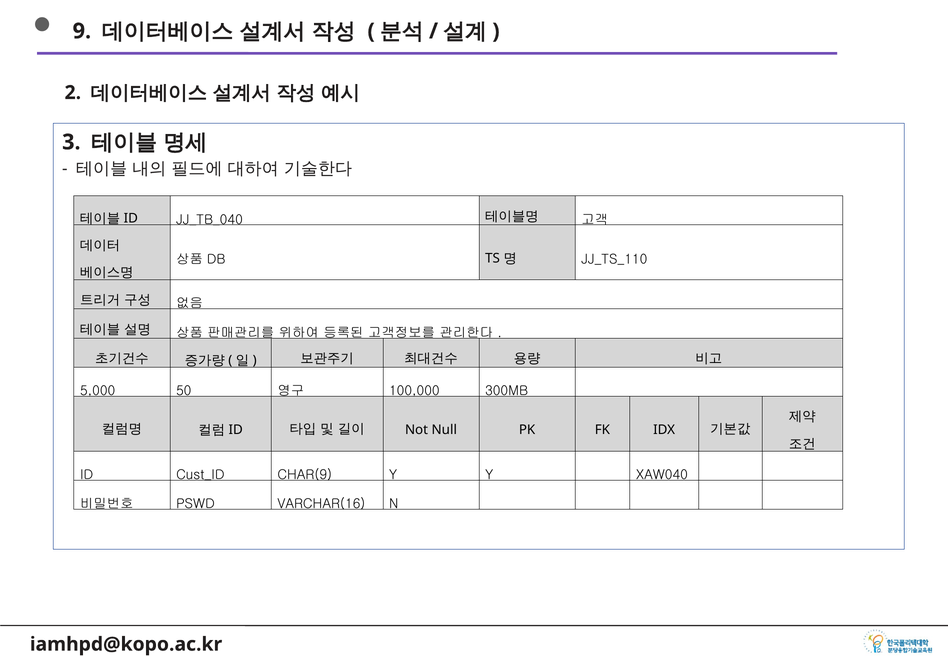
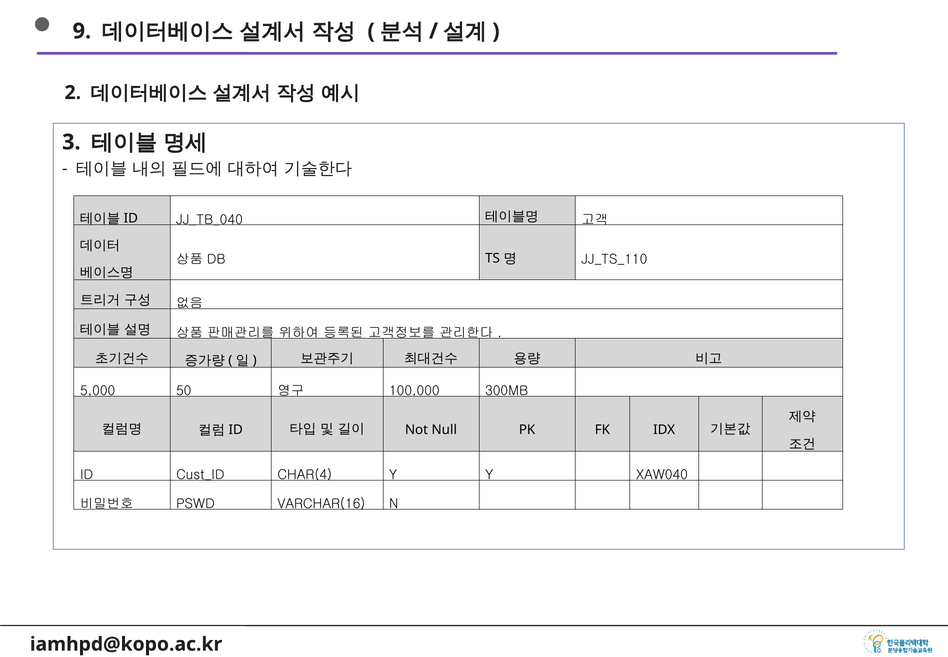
CHAR(9: CHAR(9 -> CHAR(4 (305, 474)
